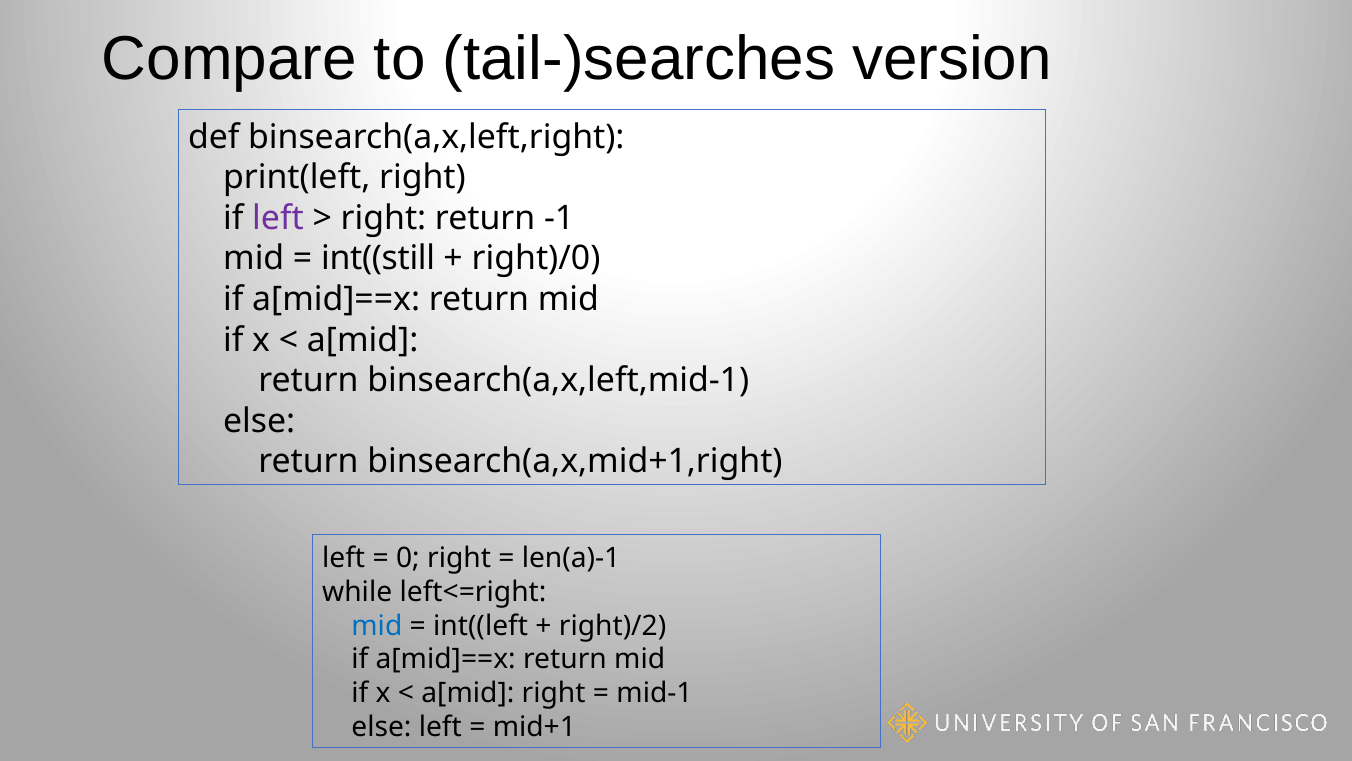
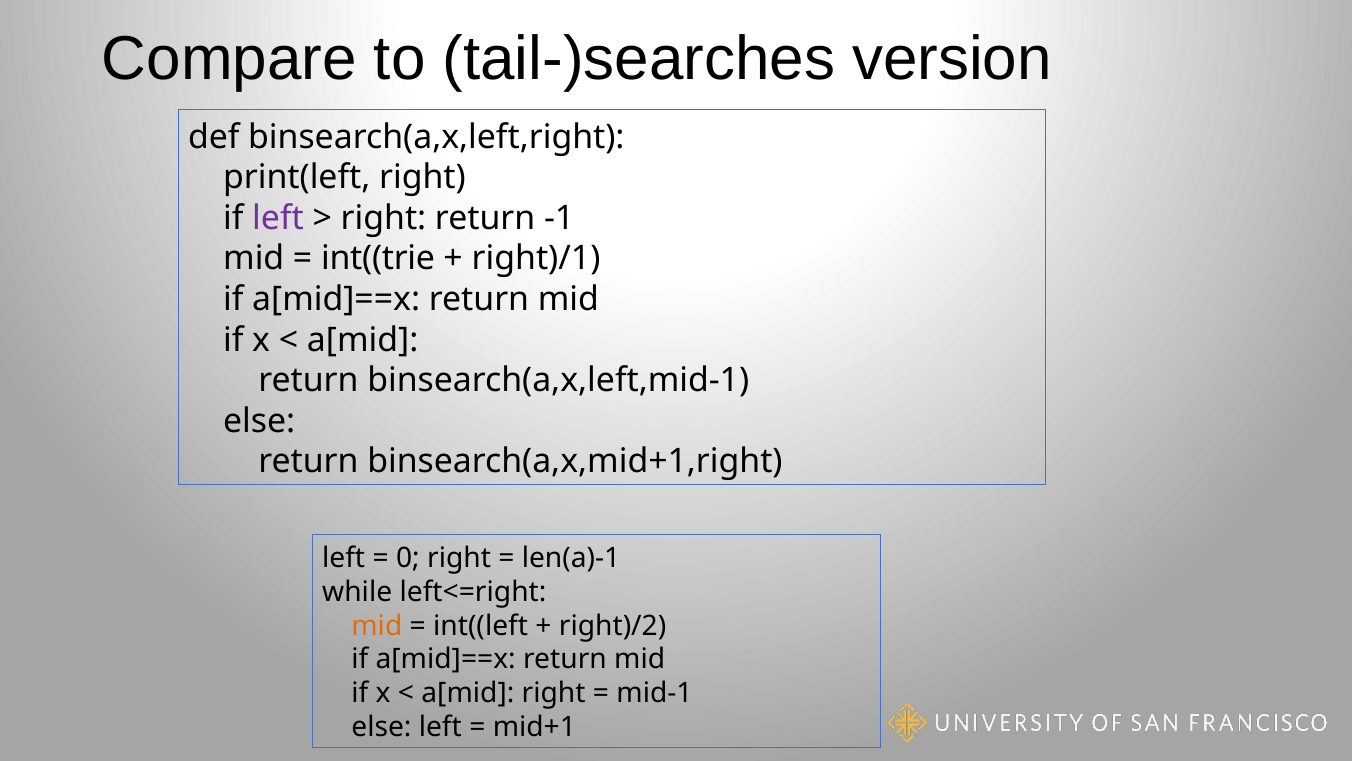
int((still: int((still -> int((trie (378, 259)
right)/0: right)/0 -> right)/1 (536, 259)
mid colour: blue -> orange (377, 625)
